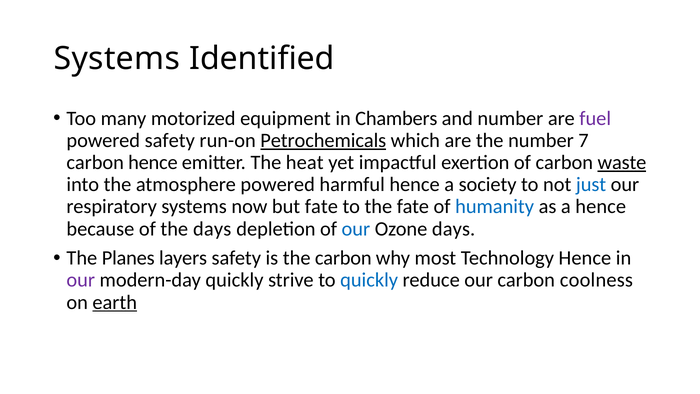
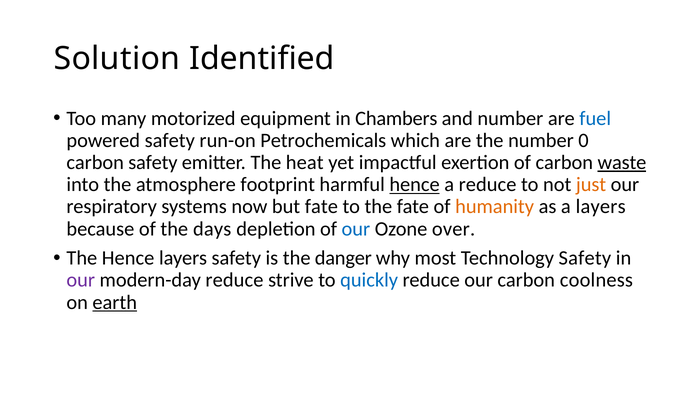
Systems: Systems -> Solution (117, 59)
fuel colour: purple -> blue (595, 118)
Petrochemicals underline: present -> none (323, 140)
7: 7 -> 0 (584, 140)
carbon hence: hence -> safety (153, 162)
atmosphere powered: powered -> footprint (278, 185)
hence underline: none -> present (415, 185)
a society: society -> reduce (488, 185)
just colour: blue -> orange (591, 185)
humanity colour: blue -> orange (495, 207)
a hence: hence -> layers (601, 207)
Ozone days: days -> over (454, 229)
The Planes: Planes -> Hence (128, 258)
the carbon: carbon -> danger (343, 258)
Technology Hence: Hence -> Safety (585, 258)
modern-day quickly: quickly -> reduce (234, 280)
